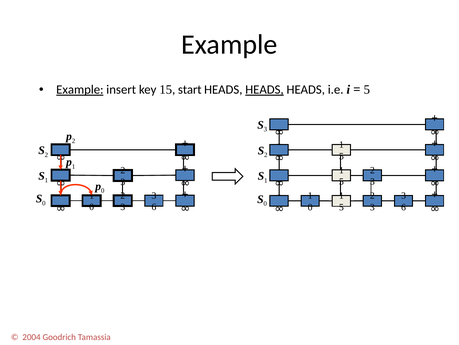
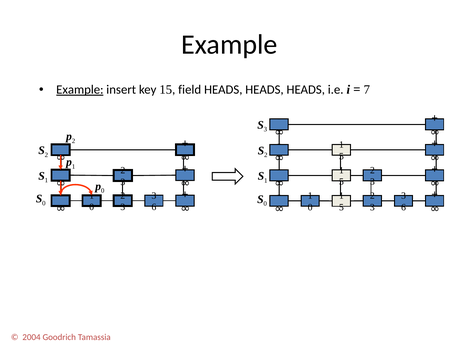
start: start -> field (190, 89)
HEADS underline: present -> none (264, 89)
5: 5 -> 7 (367, 89)
